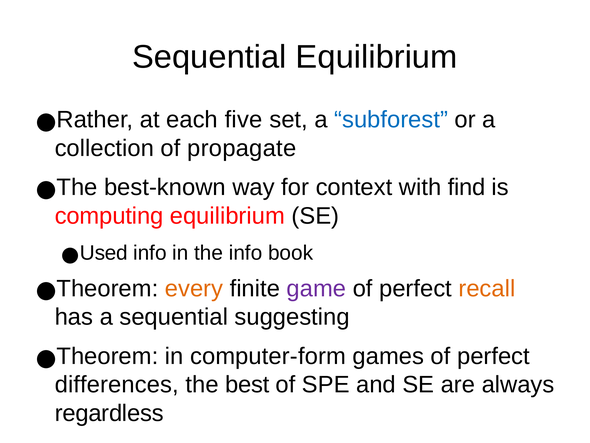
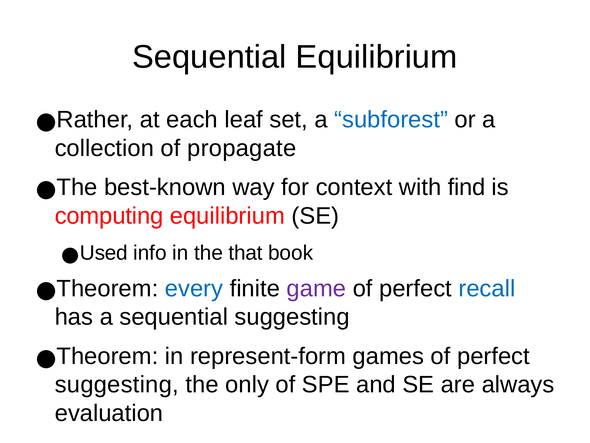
five: five -> leaf (244, 119)
the info: info -> that (246, 253)
every colour: orange -> blue (194, 288)
recall colour: orange -> blue (487, 288)
computer-form: computer-form -> represent-form (268, 356)
differences: differences -> suggesting (117, 384)
best: best -> only (247, 384)
regardless: regardless -> evaluation (109, 413)
